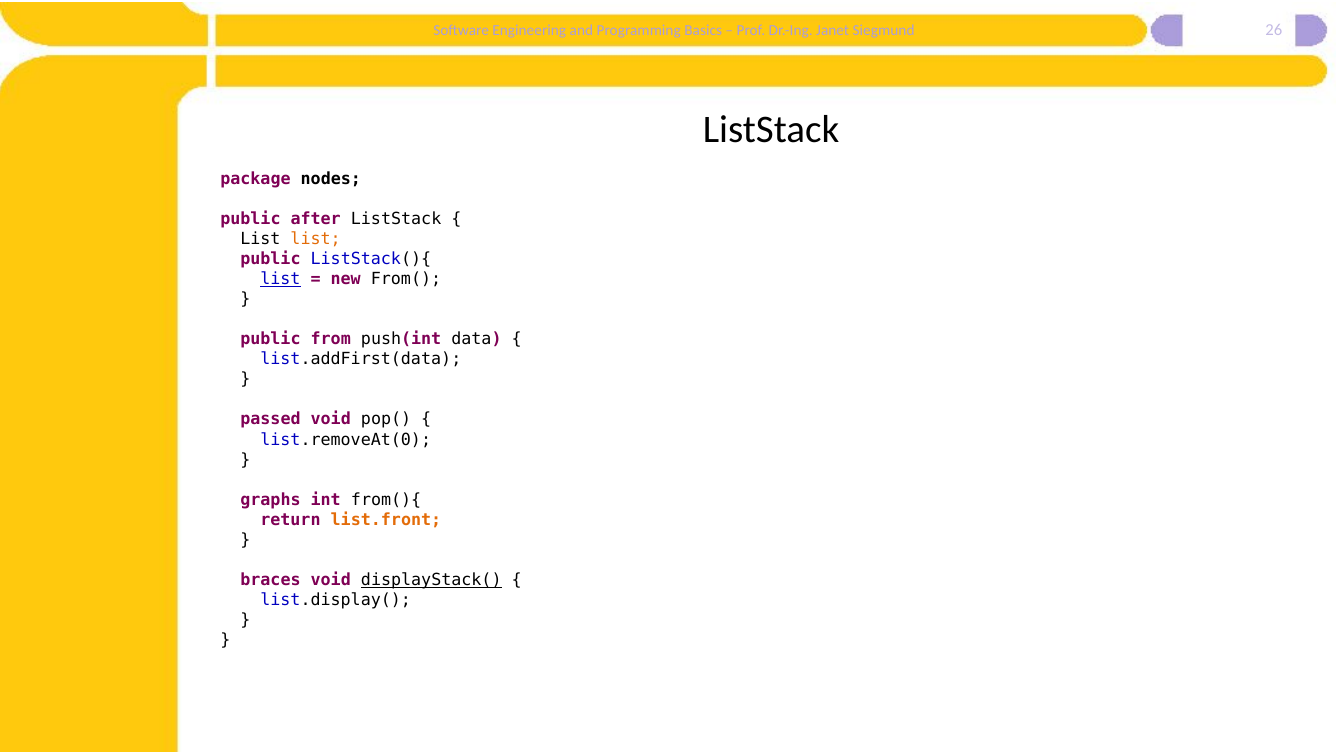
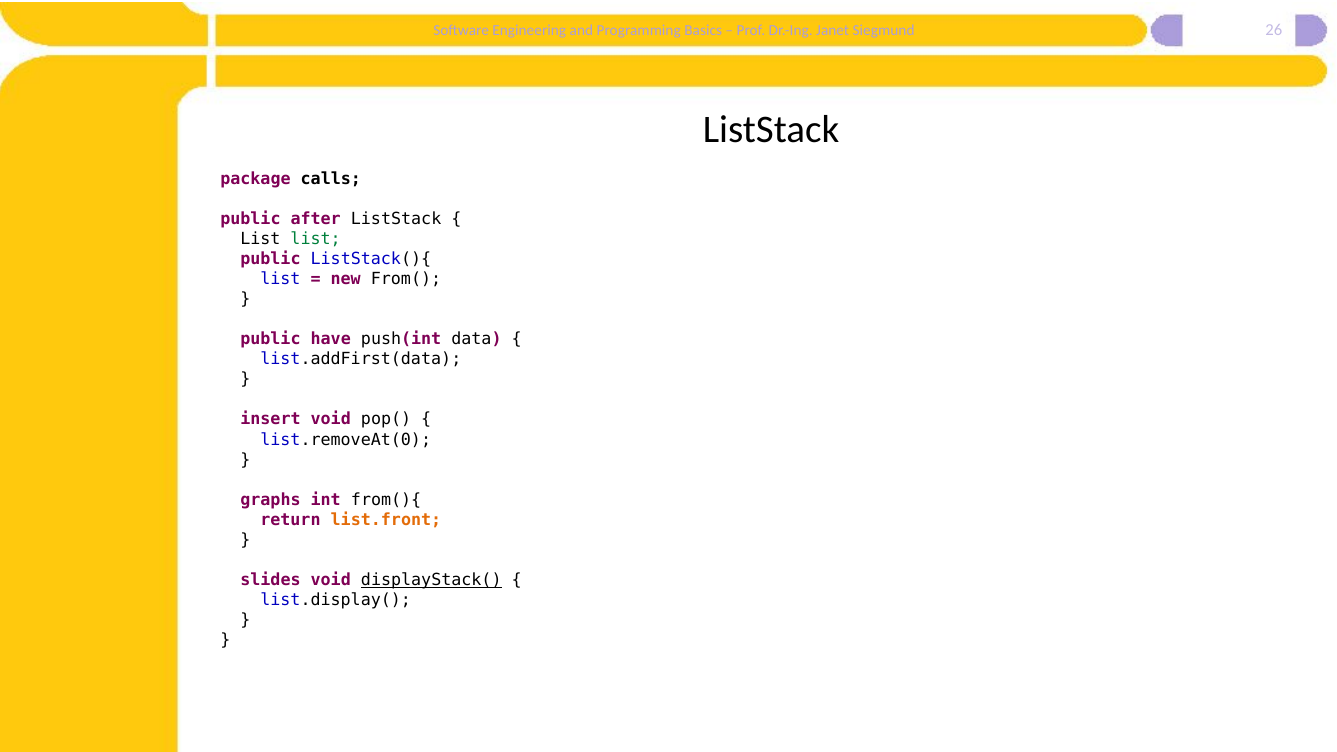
nodes: nodes -> calls (331, 179)
list colour: orange -> green (316, 239)
list underline: present -> none (280, 279)
from: from -> have (331, 339)
passed: passed -> insert (270, 420)
braces: braces -> slides (270, 580)
